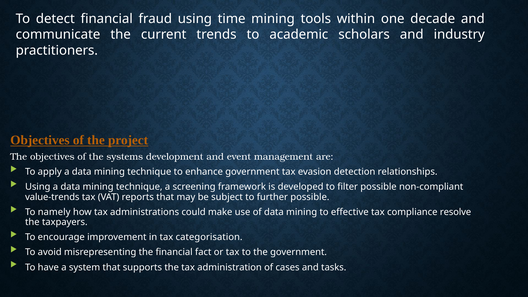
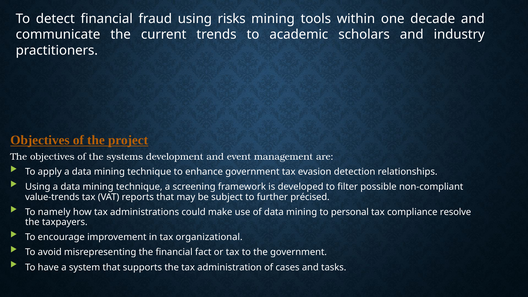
time: time -> risks (232, 19)
further possible: possible -> précised (310, 197)
effective: effective -> personal (350, 212)
categorisation: categorisation -> organizational (209, 237)
